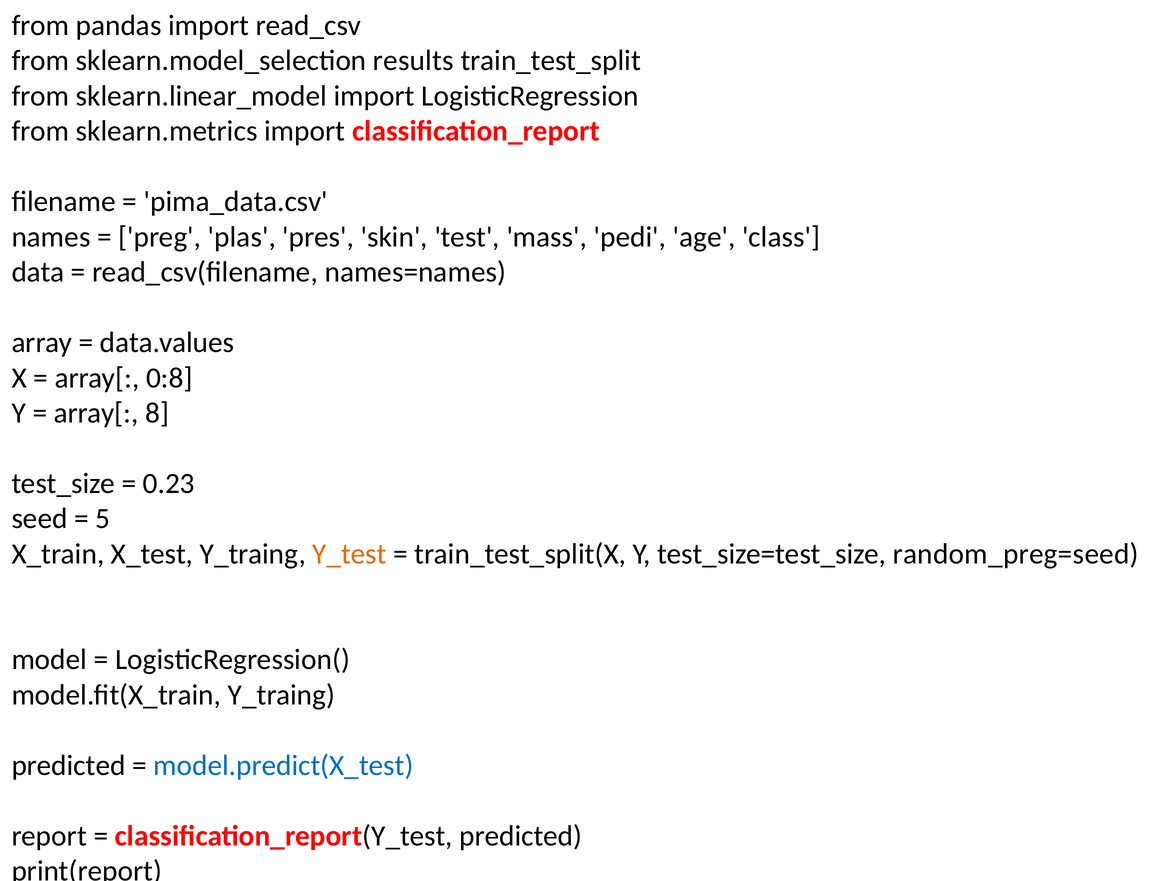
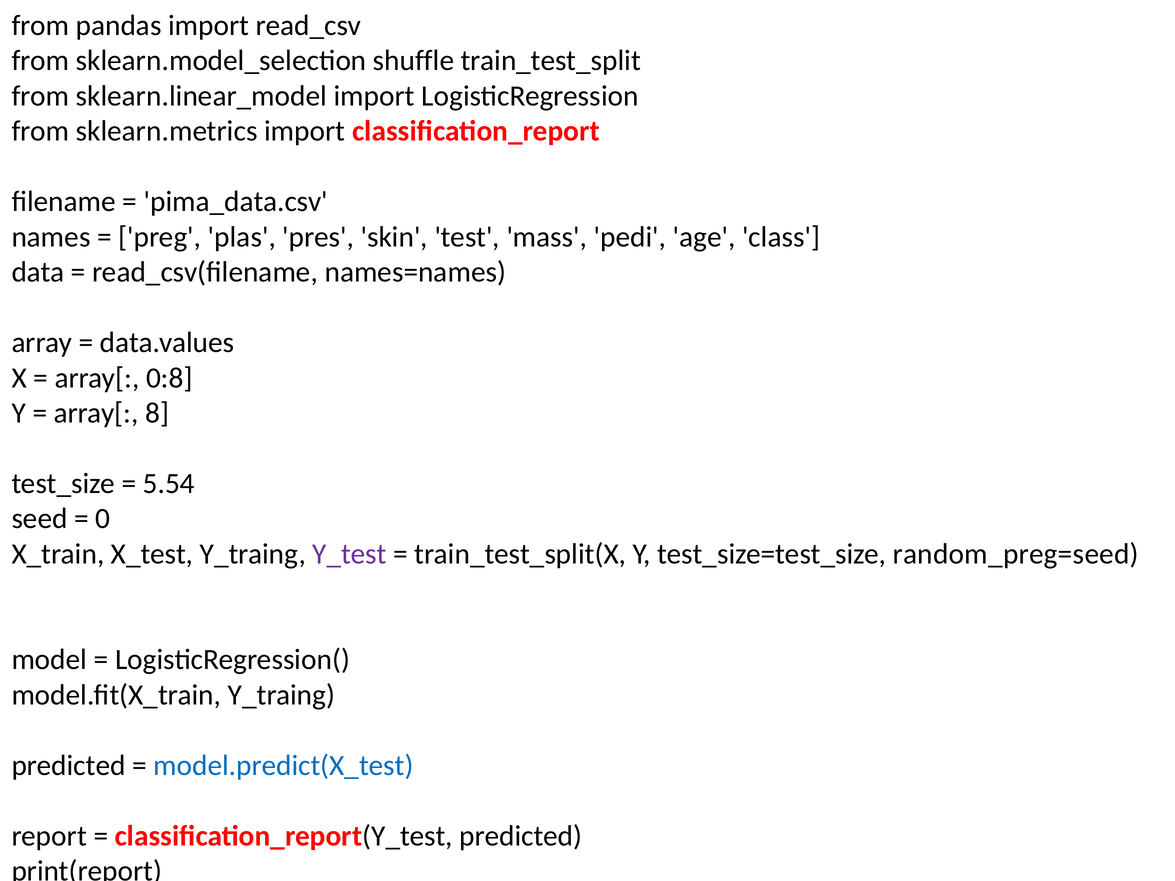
results: results -> shuffle (414, 61)
0.23: 0.23 -> 5.54 (169, 484)
5: 5 -> 0 (103, 519)
Y_test colour: orange -> purple (349, 554)
